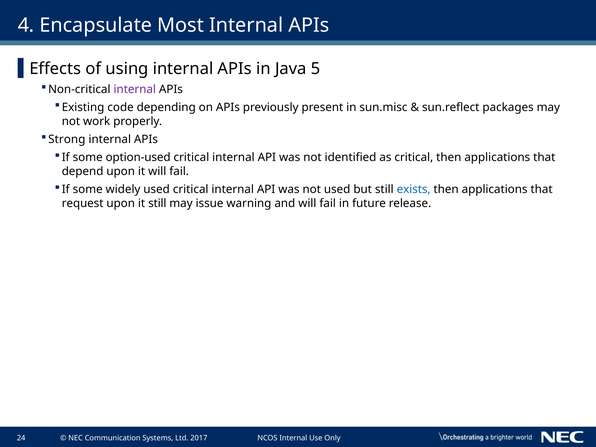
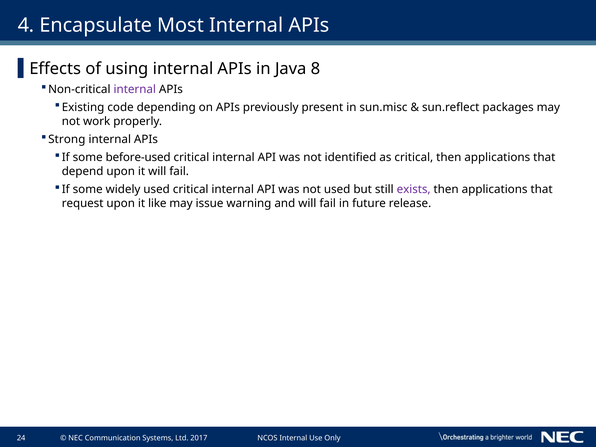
5: 5 -> 8 (316, 69)
option-used: option-used -> before-used (138, 157)
exists colour: blue -> purple (414, 189)
it still: still -> like (157, 203)
